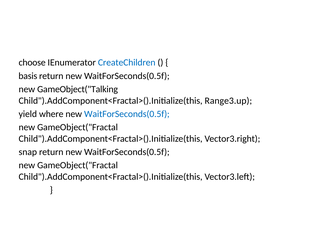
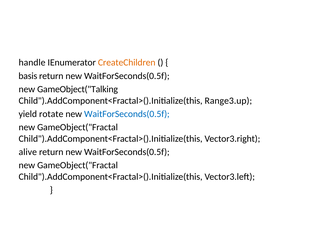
choose: choose -> handle (32, 62)
CreateChildren colour: blue -> orange (127, 62)
where: where -> rotate (51, 114)
snap: snap -> alive (28, 152)
